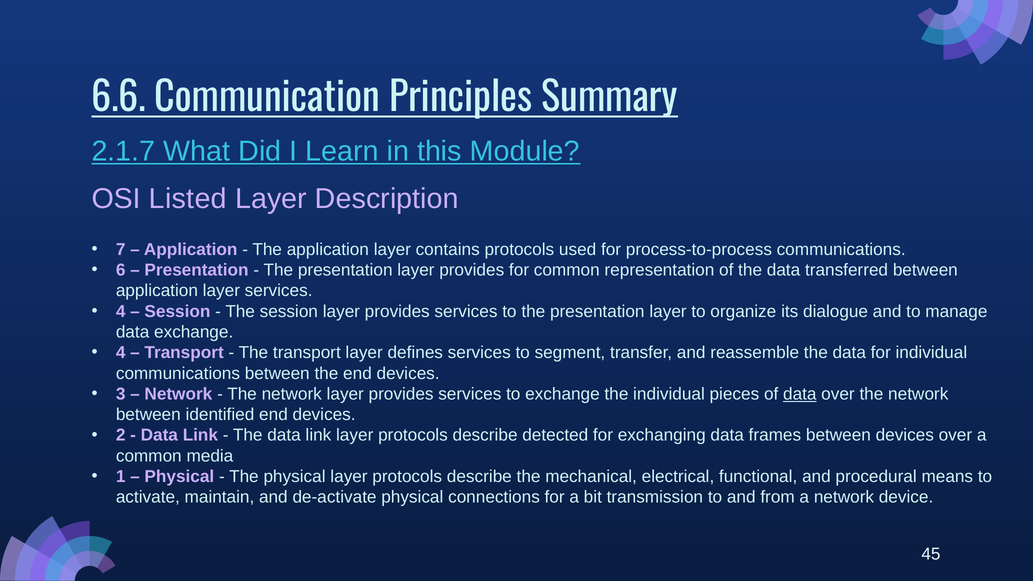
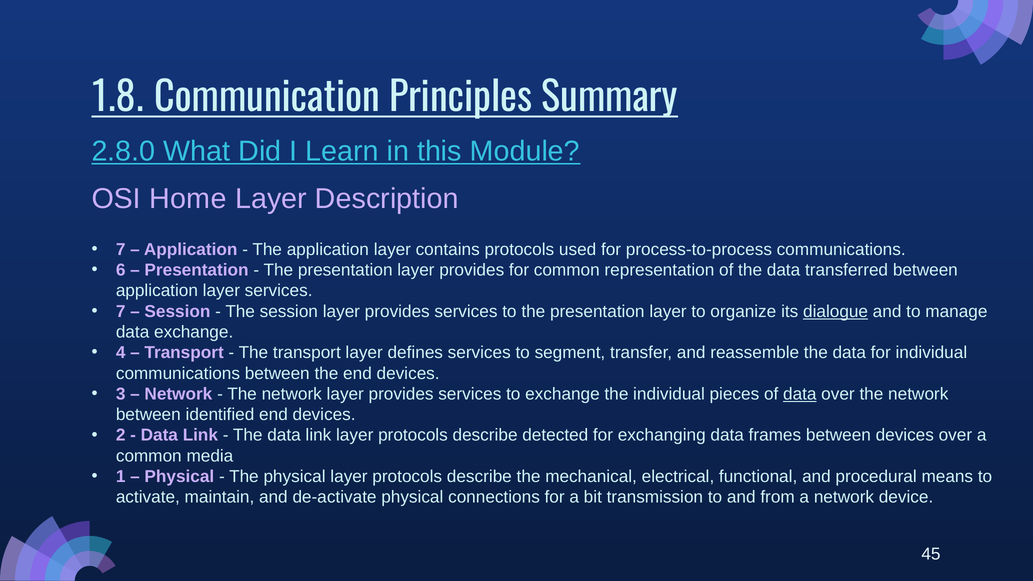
6.6: 6.6 -> 1.8 (118, 98)
2.1.7: 2.1.7 -> 2.8.0 (123, 151)
Listed: Listed -> Home (188, 199)
4: 4 -> 7 (121, 311)
dialogue underline: none -> present (836, 311)
